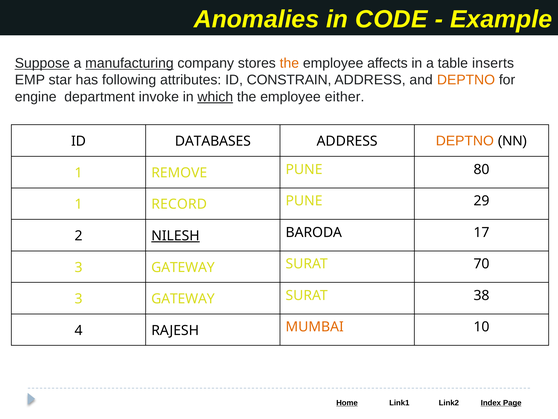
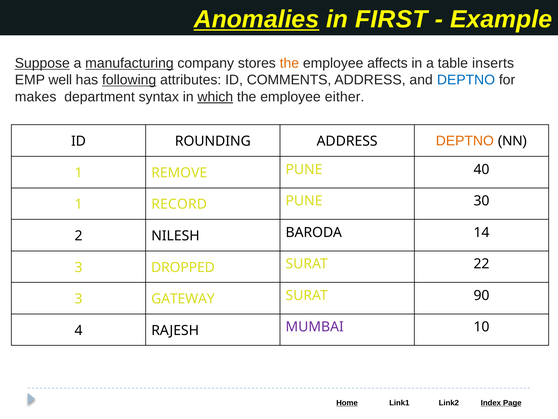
Anomalies underline: none -> present (256, 19)
CODE: CODE -> FIRST (391, 19)
star: star -> well (60, 80)
following underline: none -> present (129, 80)
CONSTRAIN: CONSTRAIN -> COMMENTS (289, 80)
DEPTNO colour: orange -> blue (466, 80)
engine: engine -> makes (36, 97)
invoke: invoke -> syntax (159, 97)
DATABASES: DATABASES -> ROUNDING (213, 141)
80: 80 -> 40 (481, 169)
29: 29 -> 30 (481, 201)
NILESH underline: present -> none (175, 236)
17: 17 -> 14 (481, 232)
GATEWAY: GATEWAY -> DROPPED (183, 267)
70: 70 -> 22 (481, 264)
38: 38 -> 90 (481, 295)
MUMBAI colour: orange -> purple (315, 327)
